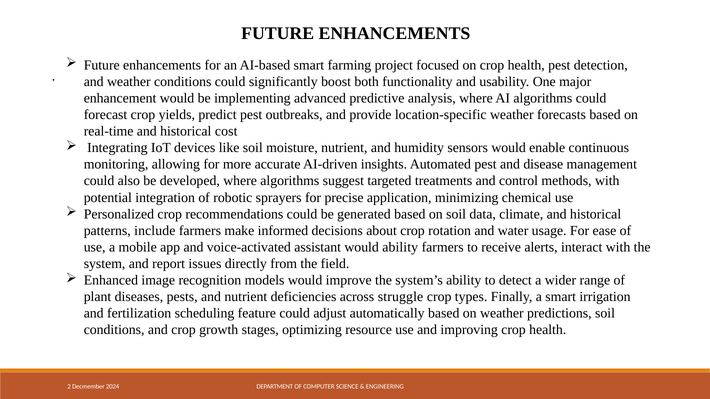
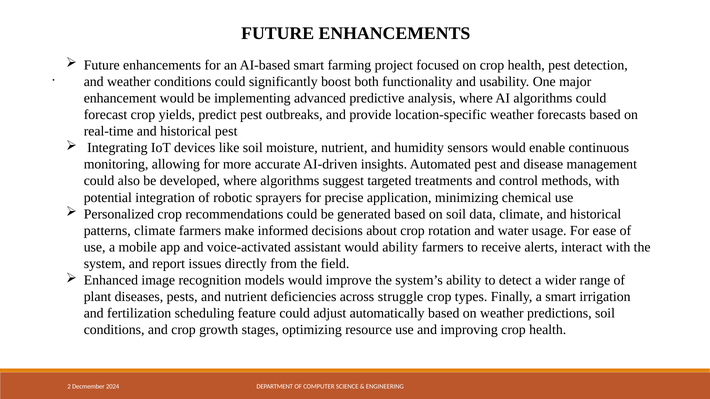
historical cost: cost -> pest (226, 131)
patterns include: include -> climate (155, 231)
